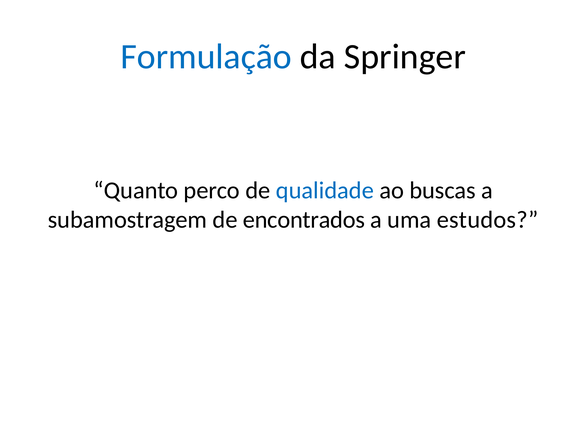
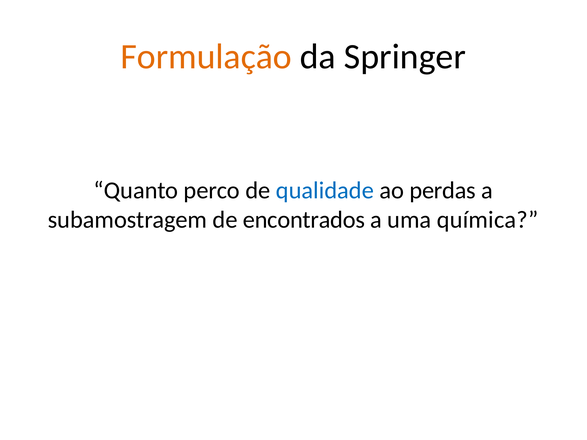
Formulação colour: blue -> orange (206, 57)
buscas: buscas -> perdas (443, 191)
estudos: estudos -> química (487, 220)
